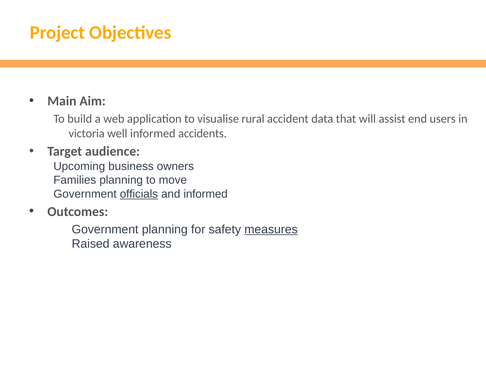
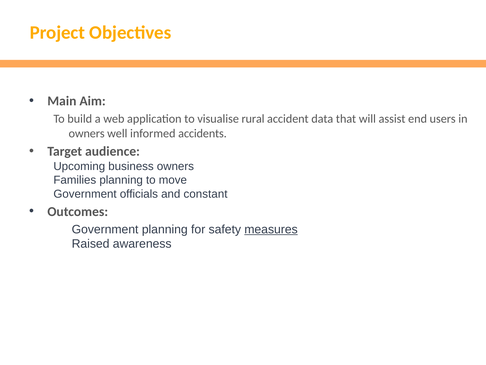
victoria: victoria -> owners (87, 133)
officials underline: present -> none (139, 194)
and informed: informed -> constant (206, 194)
